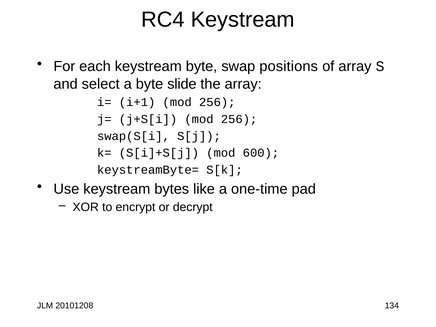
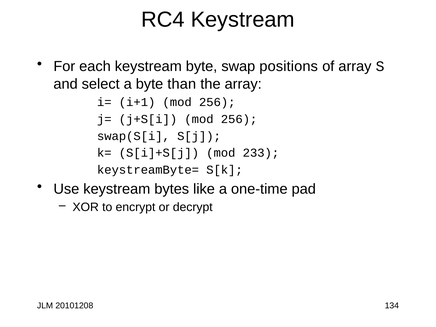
slide: slide -> than (182, 84)
600: 600 -> 233 (261, 153)
